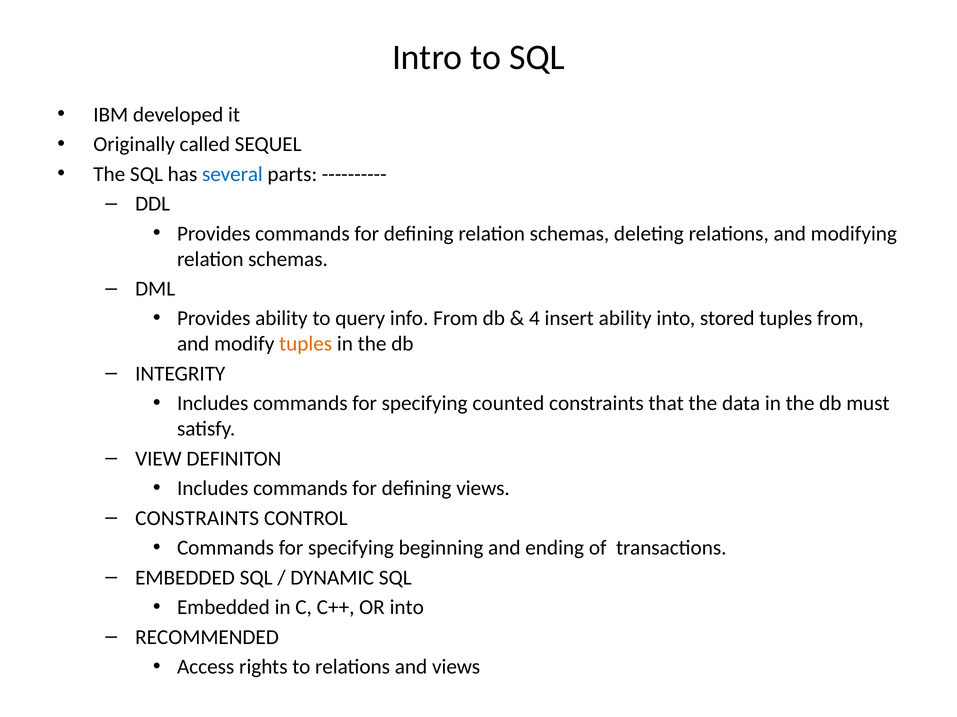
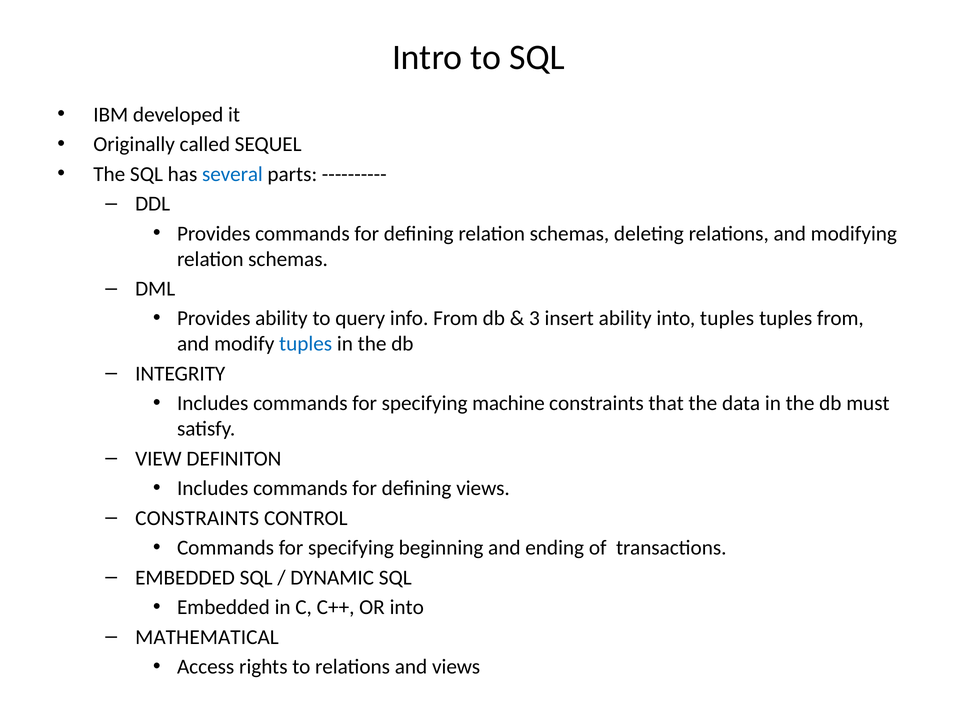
4: 4 -> 3 (534, 319)
into stored: stored -> tuples (727, 319)
tuples colour: orange -> blue (306, 344)
counted: counted -> machine (508, 404)
RECOMMENDED: RECOMMENDED -> MATHEMATICAL (207, 638)
